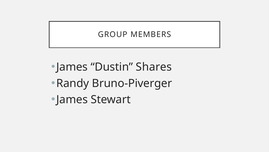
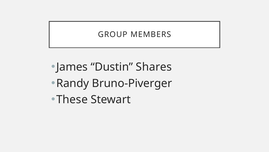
James: James -> These (72, 99)
